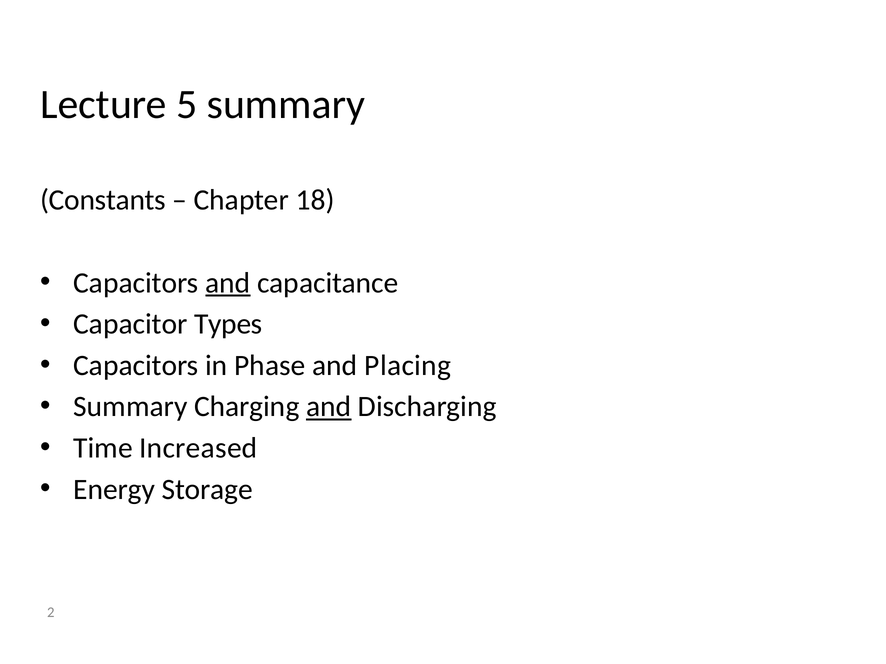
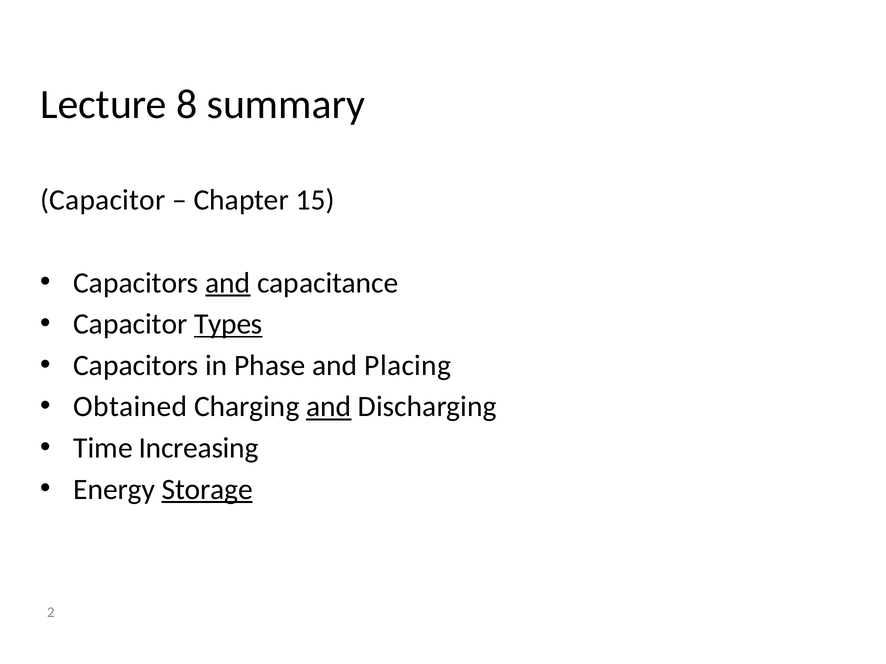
5: 5 -> 8 (187, 105)
Constants: Constants -> Capacitor (103, 200)
18: 18 -> 15 (315, 200)
Types underline: none -> present (228, 324)
Summary: Summary -> Obtained (130, 407)
Increased: Increased -> Increasing (199, 448)
Storage underline: none -> present (207, 490)
